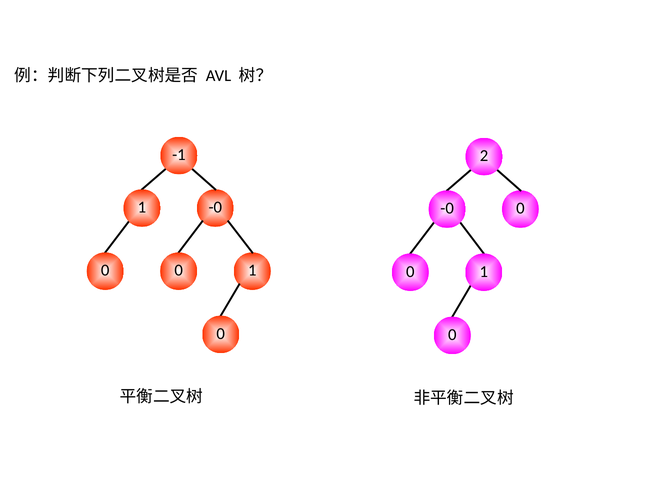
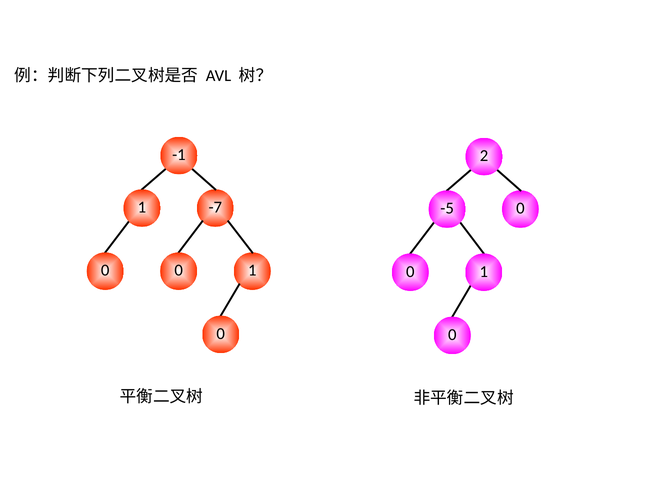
-0: -0 -> -7 (215, 207)
-0: -0 -> -5 (447, 208)
